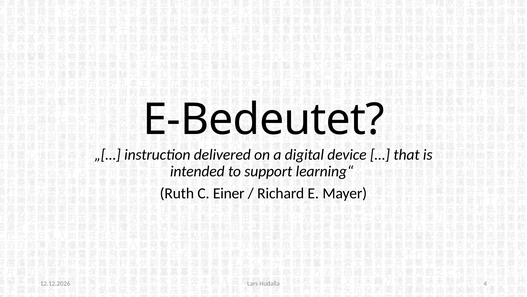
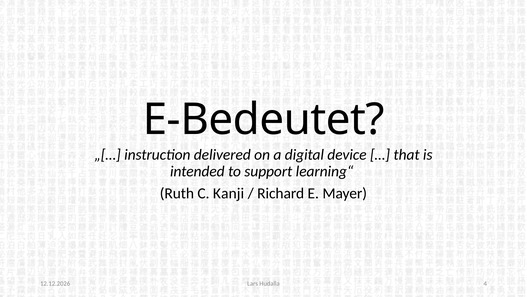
Einer: Einer -> Kanji (229, 193)
